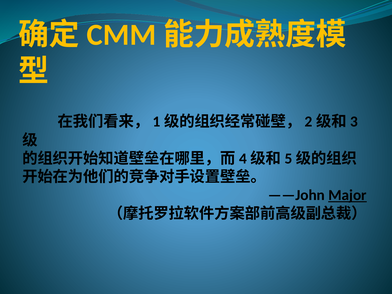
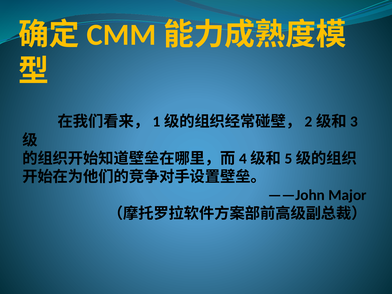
Major underline: present -> none (348, 195)
